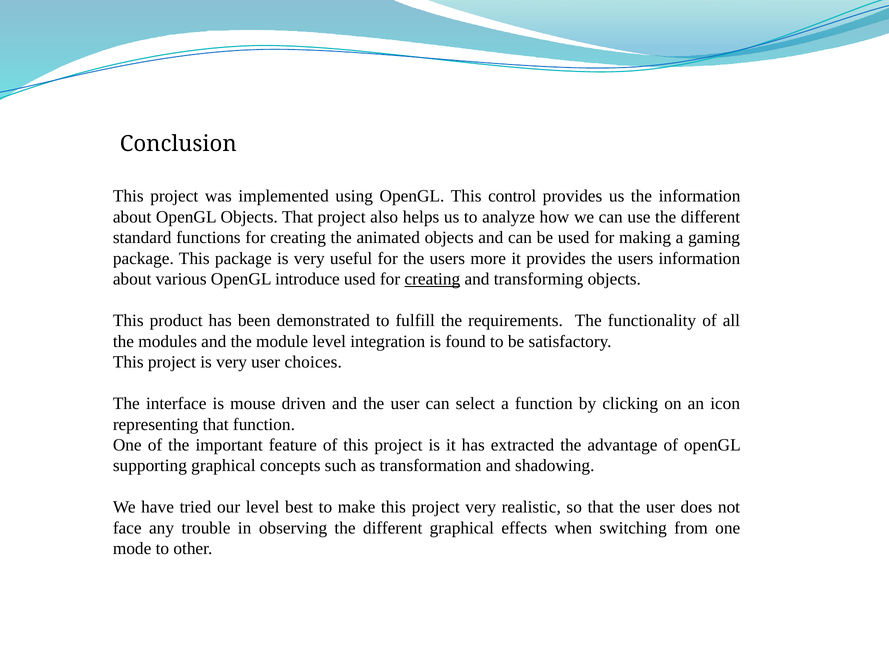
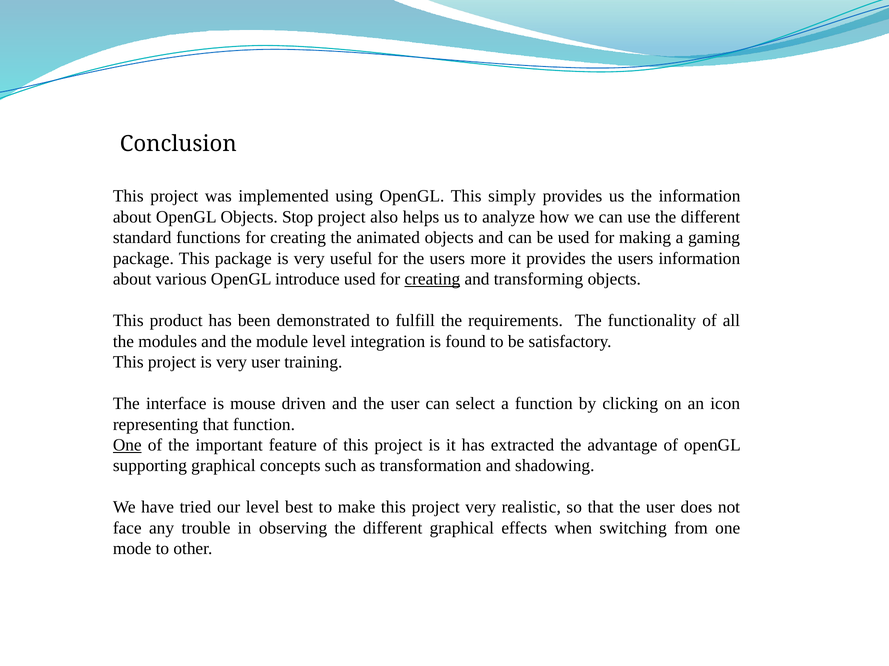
control: control -> simply (512, 196)
Objects That: That -> Stop (298, 217)
choices: choices -> training (313, 363)
One underline: none -> present (127, 446)
